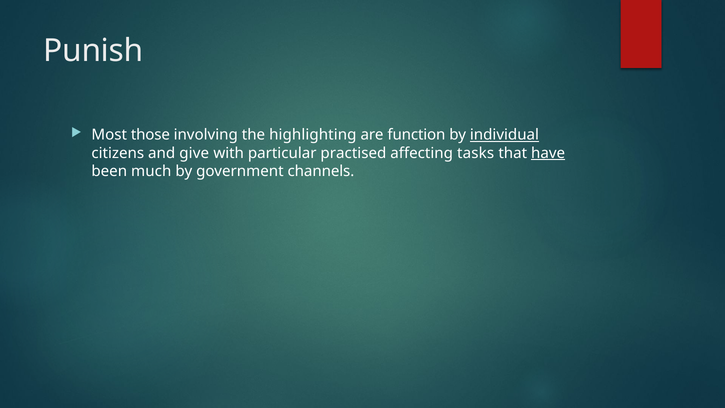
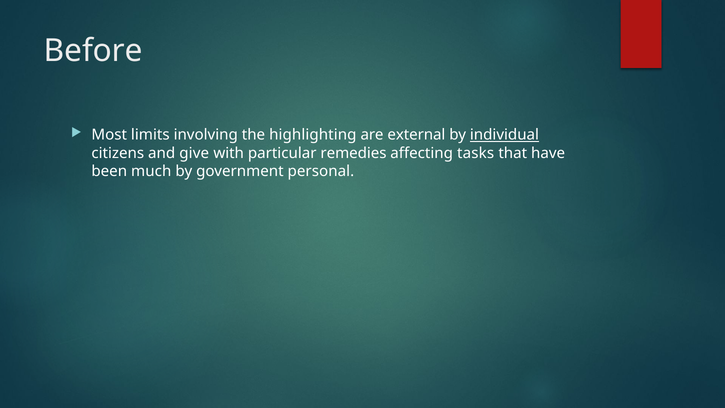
Punish: Punish -> Before (93, 51)
those: those -> limits (150, 135)
function: function -> external (416, 135)
practised: practised -> remedies (353, 153)
have underline: present -> none (548, 153)
channels: channels -> personal (321, 171)
